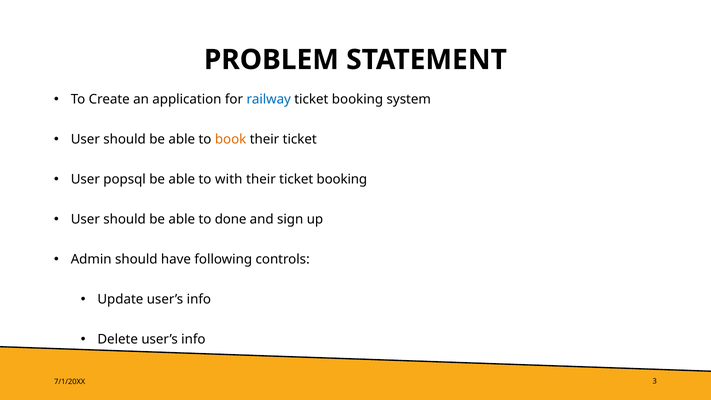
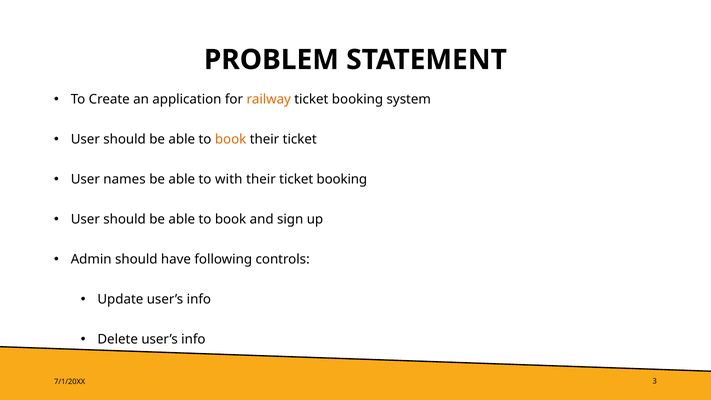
railway colour: blue -> orange (269, 99)
popsql: popsql -> names (125, 179)
done: done -> book (231, 219)
